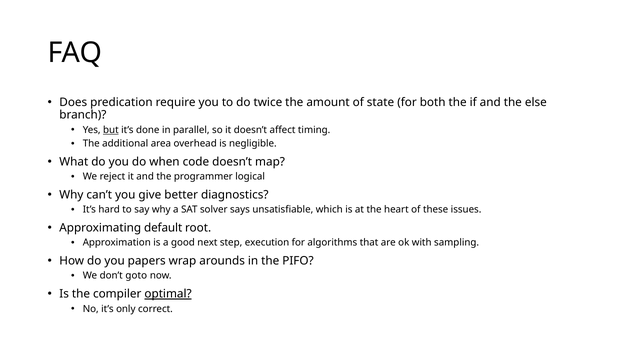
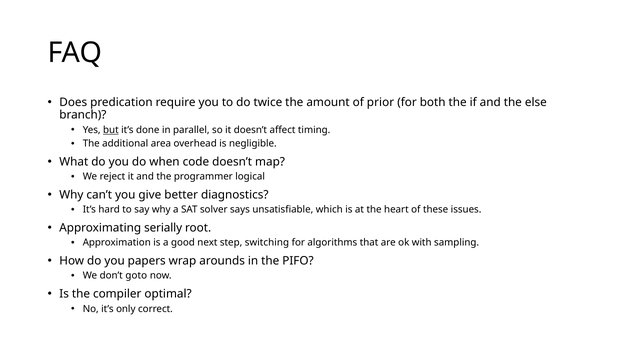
state: state -> prior (380, 102)
default: default -> serially (163, 228)
execution: execution -> switching (267, 242)
optimal underline: present -> none (168, 294)
